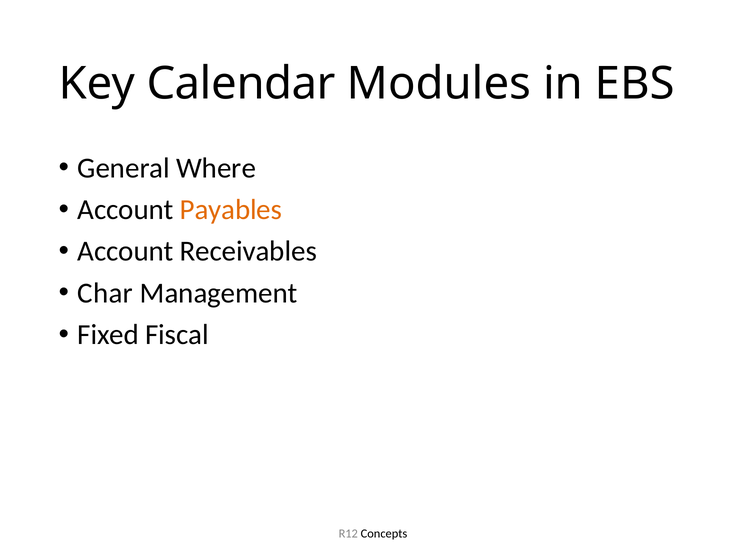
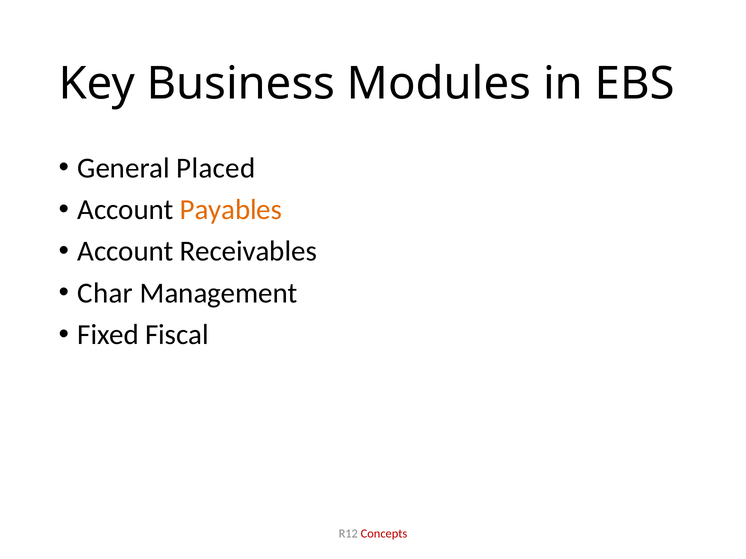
Calendar: Calendar -> Business (241, 84)
Where: Where -> Placed (216, 168)
Concepts colour: black -> red (384, 534)
